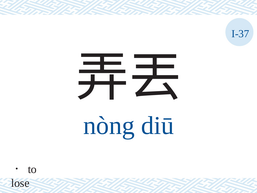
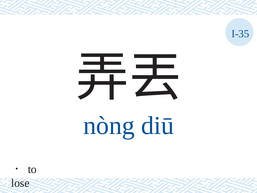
I-37: I-37 -> I-35 (240, 34)
